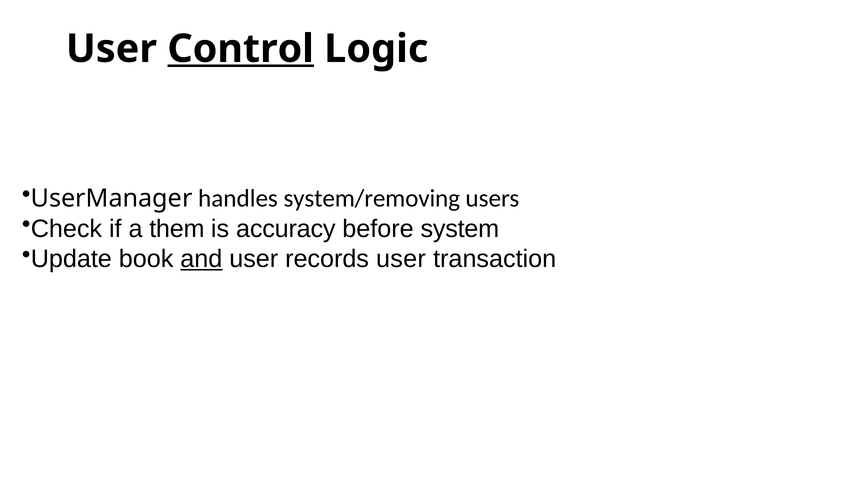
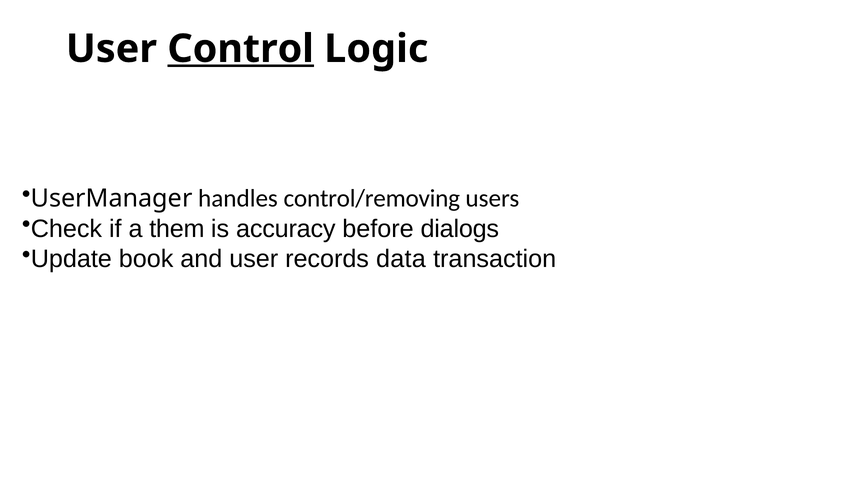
system/removing: system/removing -> control/removing (372, 198)
system: system -> dialogs (460, 229)
and underline: present -> none (201, 259)
records user: user -> data (401, 259)
